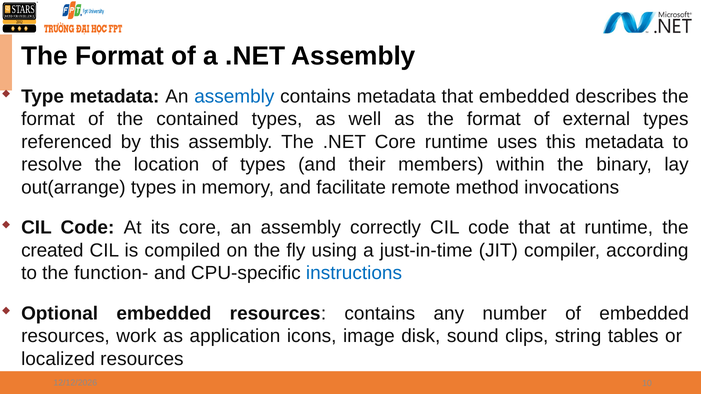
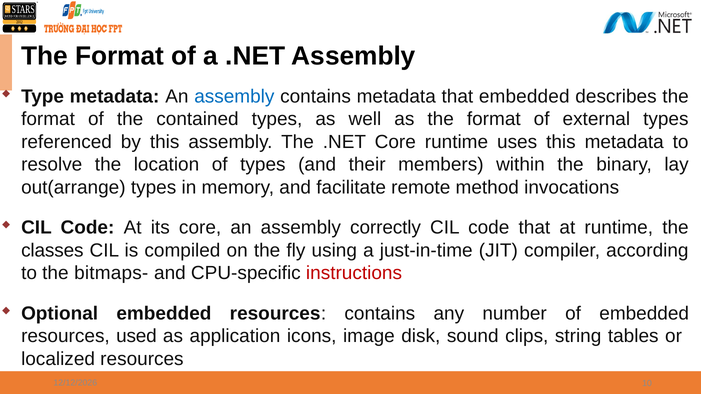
created: created -> classes (52, 250)
function-: function- -> bitmaps- (111, 273)
instructions colour: blue -> red (354, 273)
work: work -> used (136, 336)
